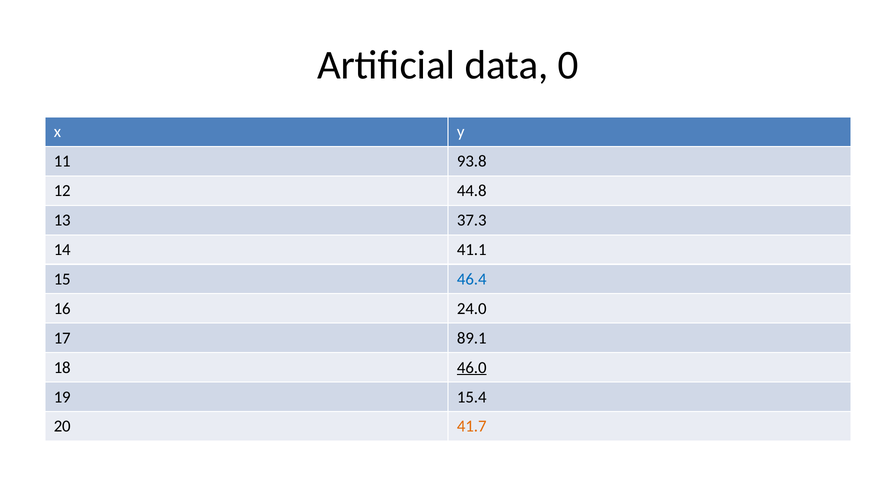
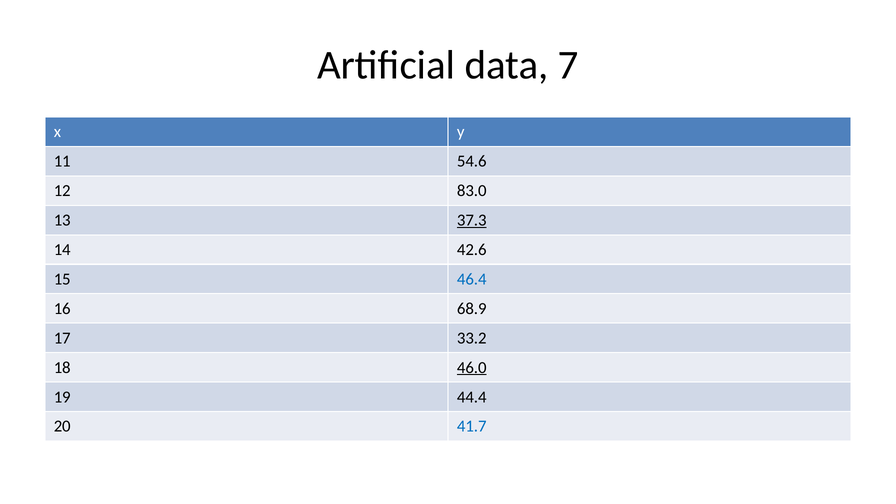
0: 0 -> 7 (568, 65)
93.8: 93.8 -> 54.6 (472, 161)
44.8: 44.8 -> 83.0 (472, 191)
37.3 underline: none -> present (472, 220)
41.1: 41.1 -> 42.6 (472, 250)
24.0: 24.0 -> 68.9 (472, 309)
89.1: 89.1 -> 33.2 (472, 338)
15.4: 15.4 -> 44.4 (472, 397)
41.7 colour: orange -> blue (472, 426)
